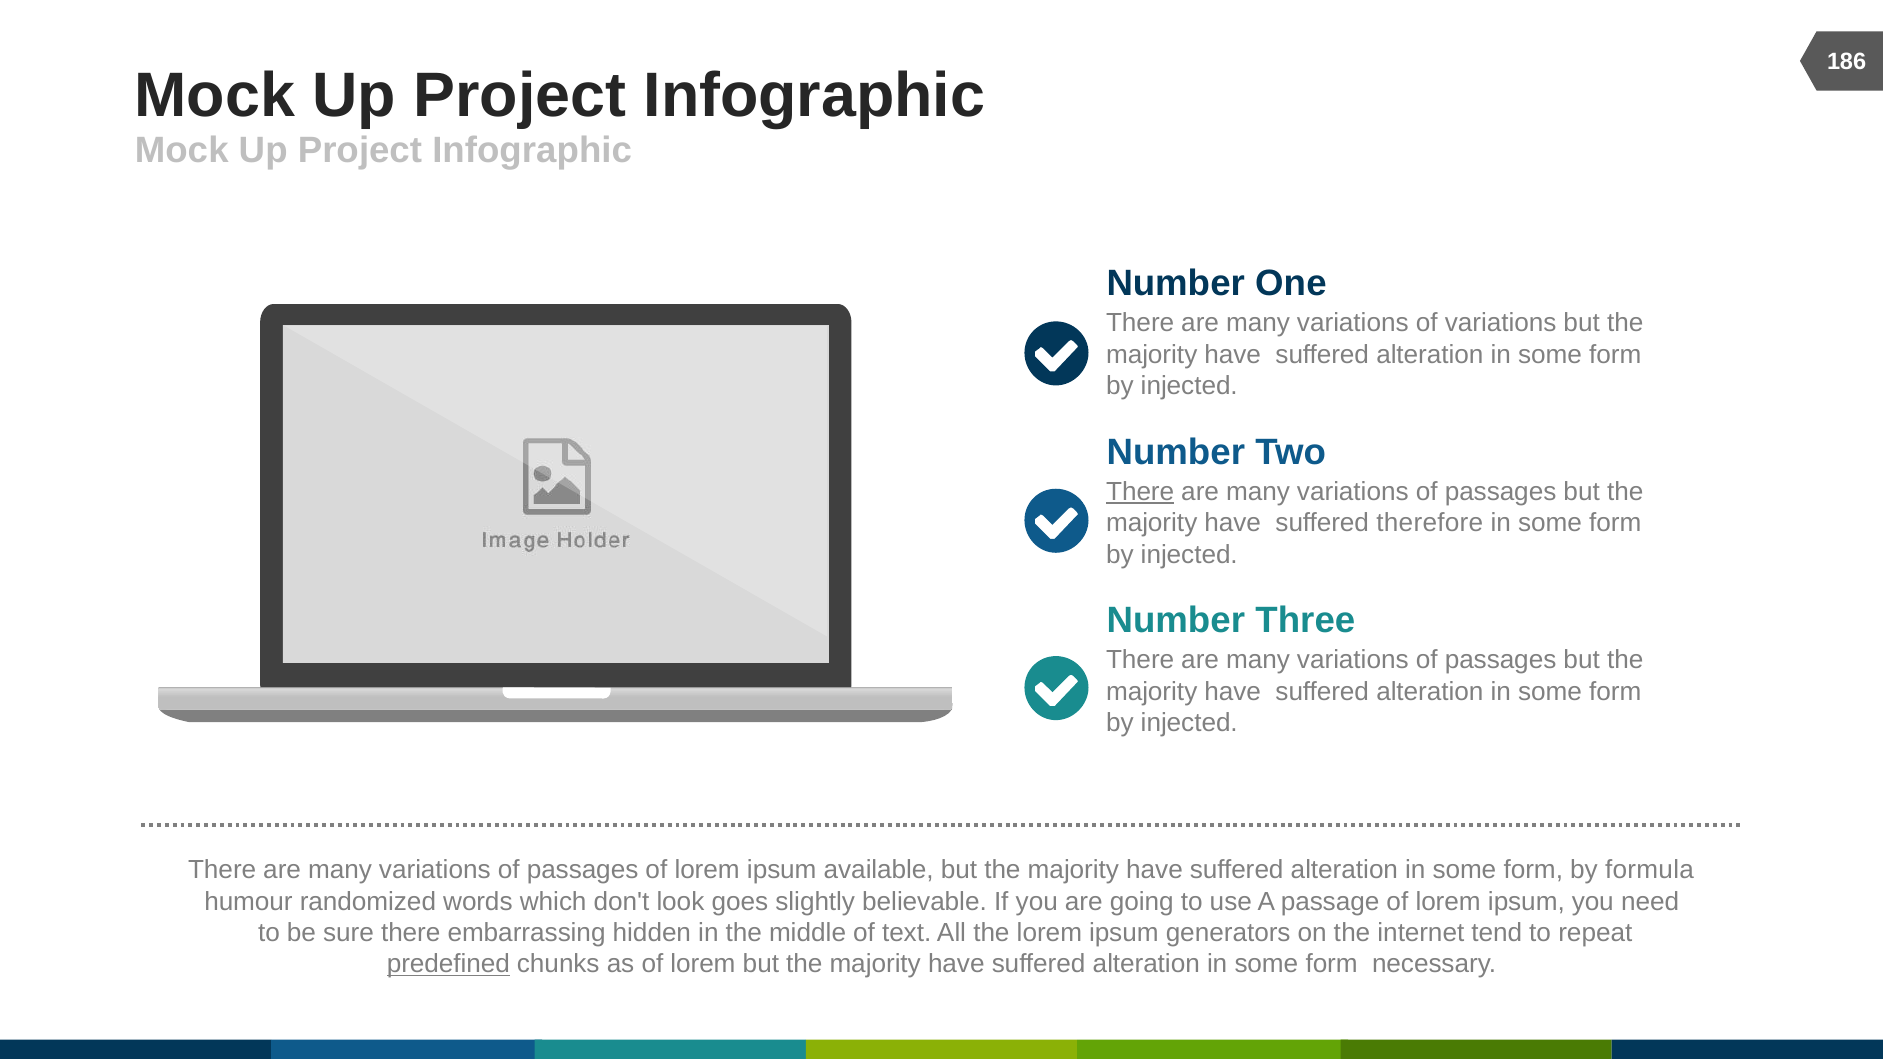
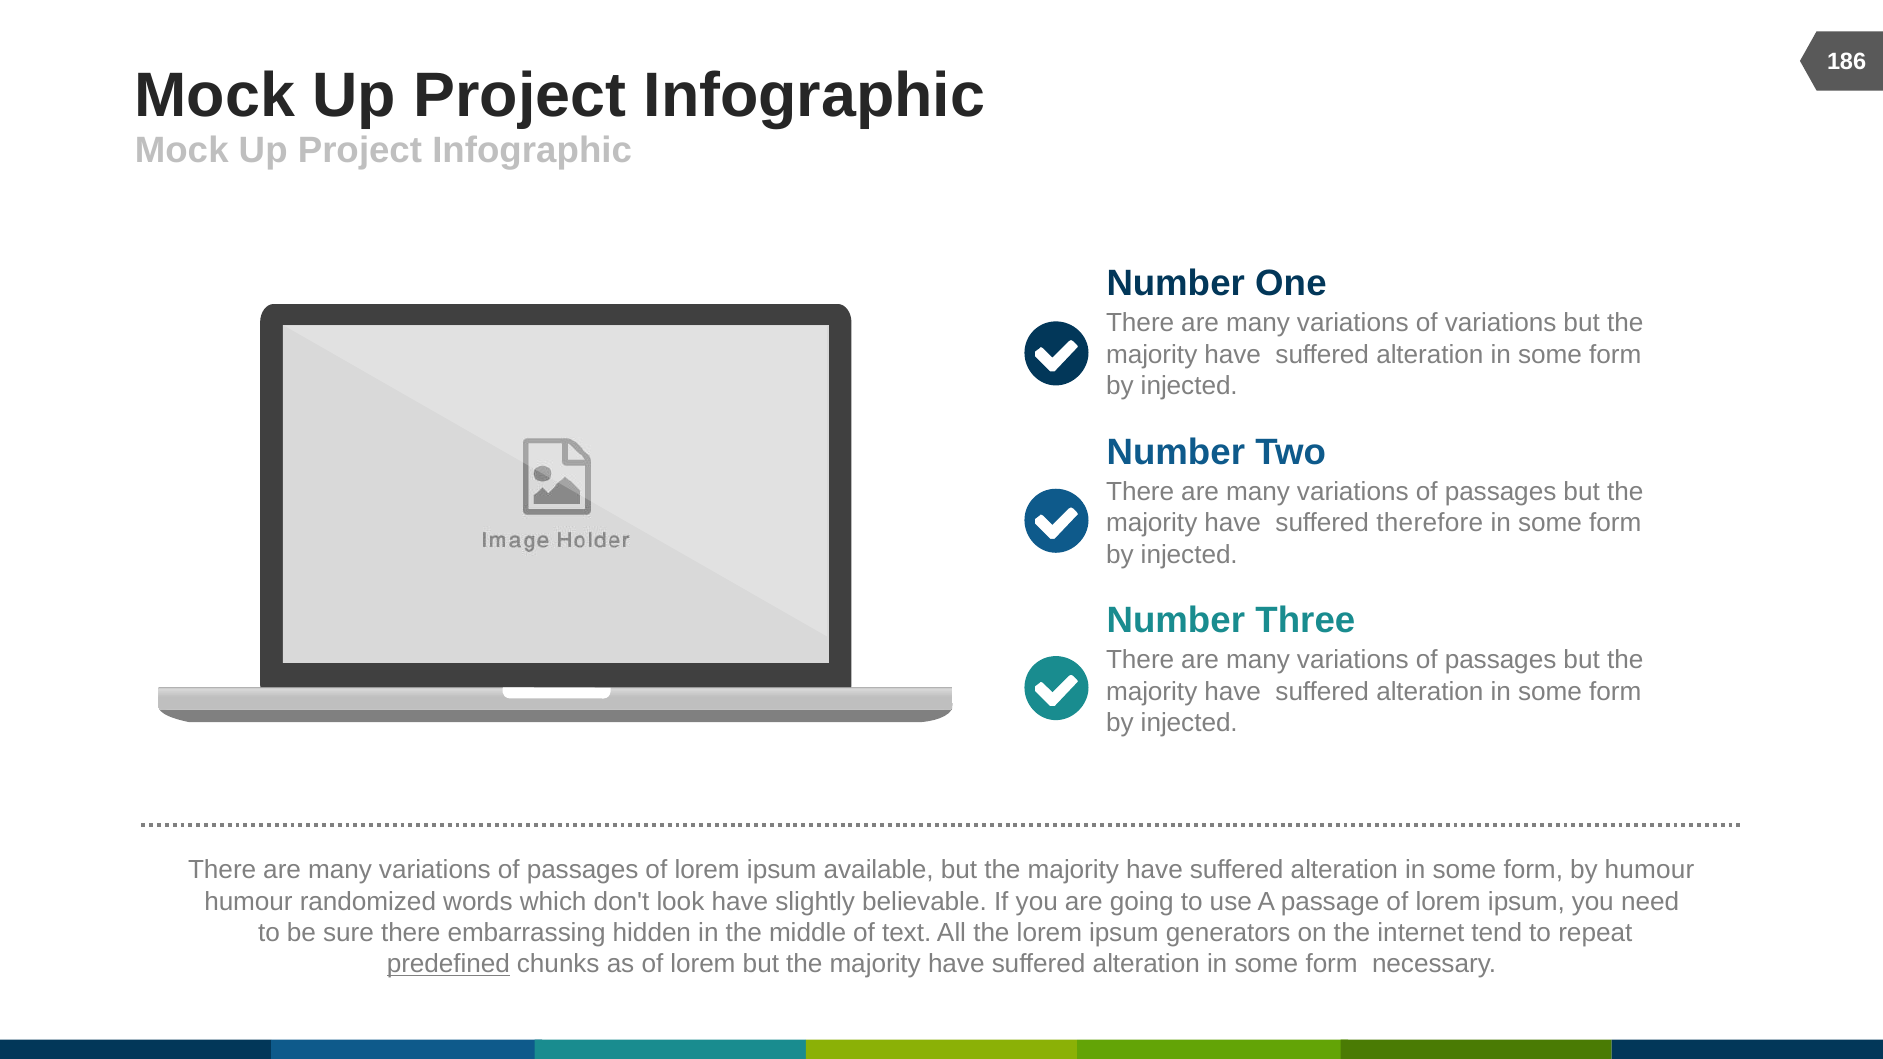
There underline: present -> none (1140, 492)
by formula: formula -> humour (1650, 870)
look goes: goes -> have (740, 902)
